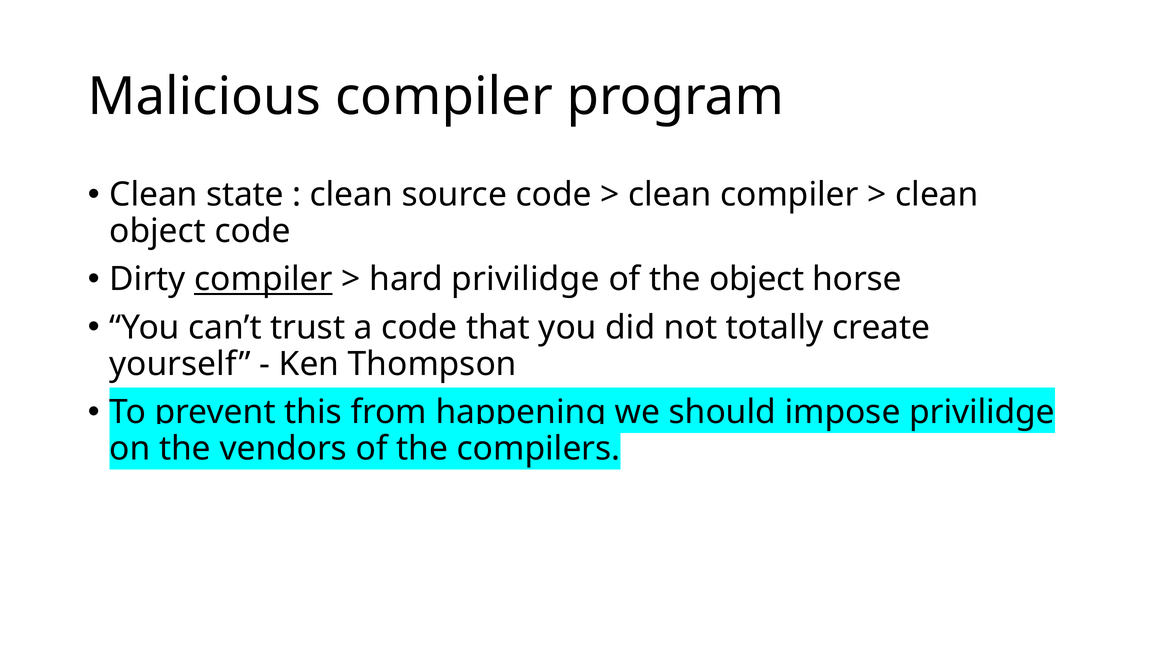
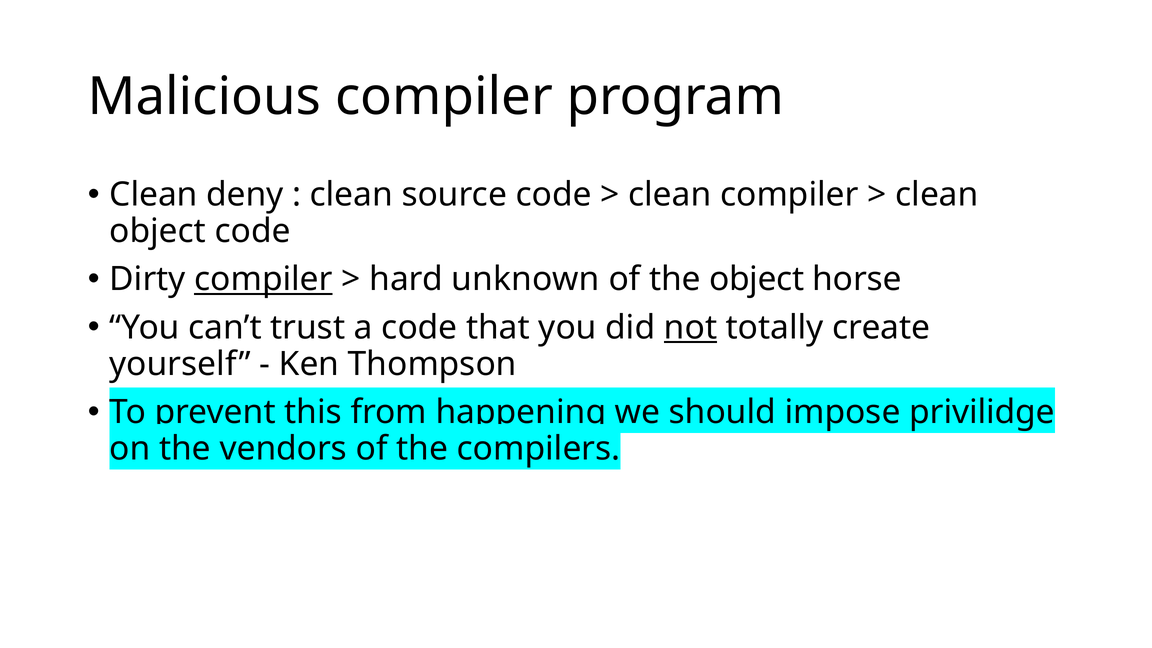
state: state -> deny (245, 195)
hard privilidge: privilidge -> unknown (526, 279)
not underline: none -> present (691, 328)
